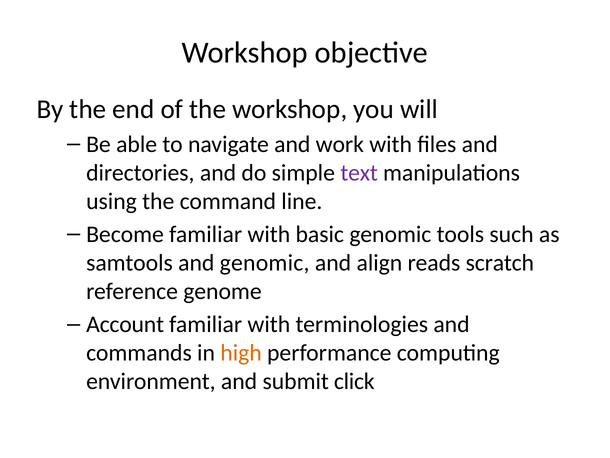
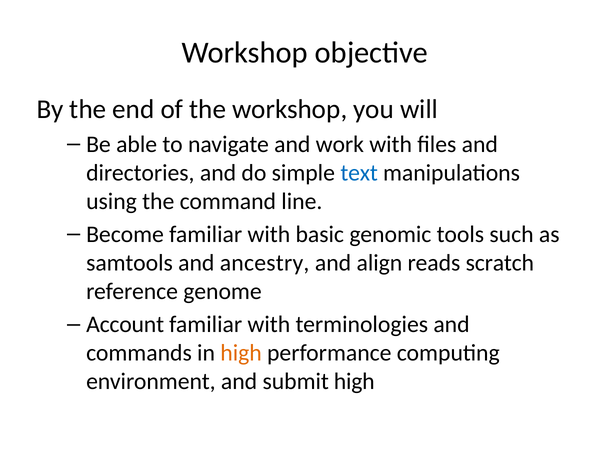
text colour: purple -> blue (359, 173)
and genomic: genomic -> ancestry (265, 263)
submit click: click -> high (354, 381)
